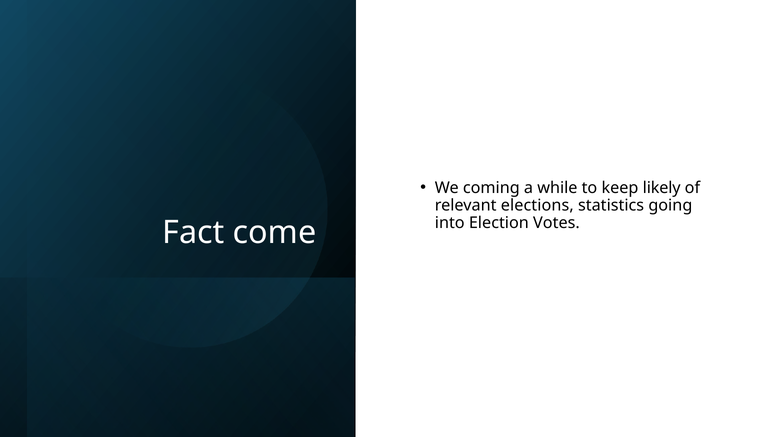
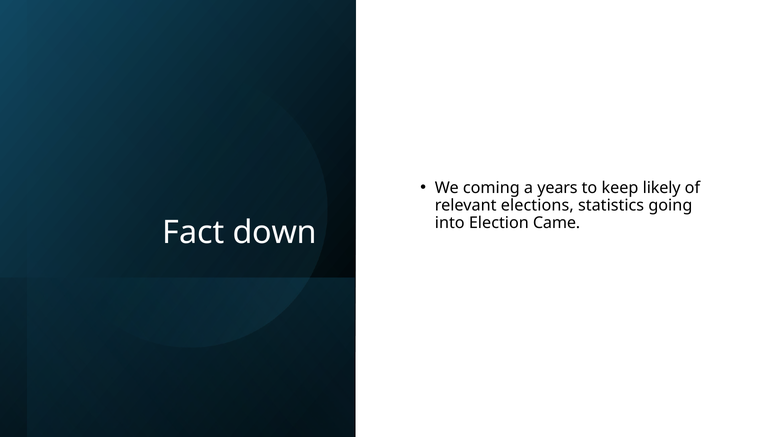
while: while -> years (557, 188)
Votes: Votes -> Came (557, 223)
come: come -> down (275, 233)
